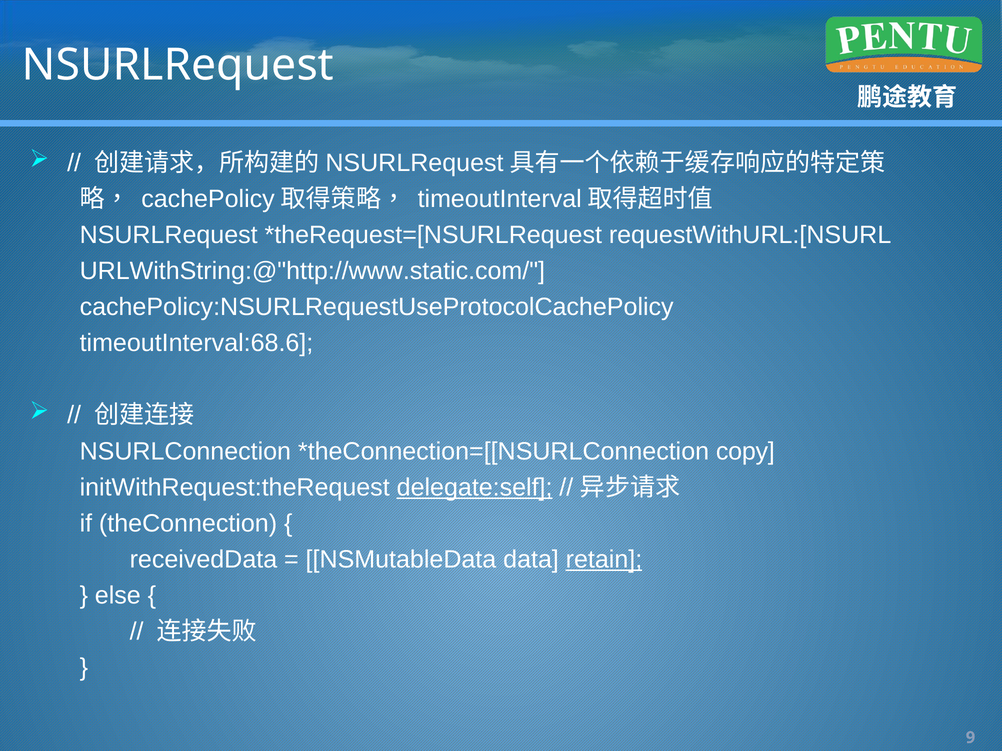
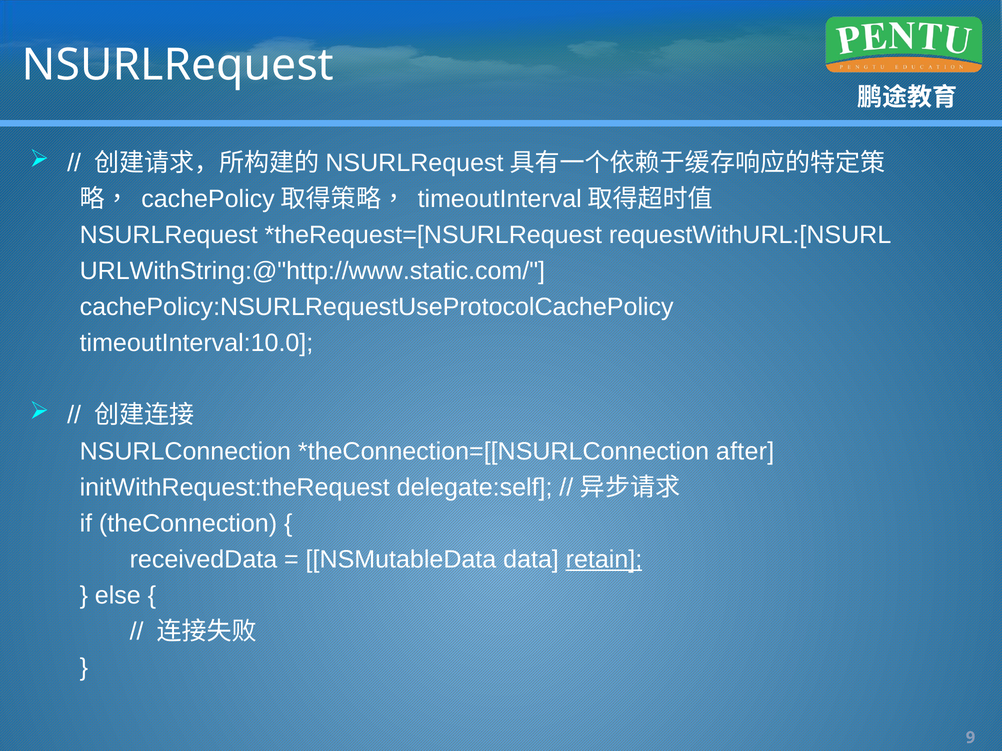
timeoutInterval:68.6: timeoutInterval:68.6 -> timeoutInterval:10.0 (196, 343)
copy: copy -> after (745, 452)
delegate:self underline: present -> none (475, 488)
